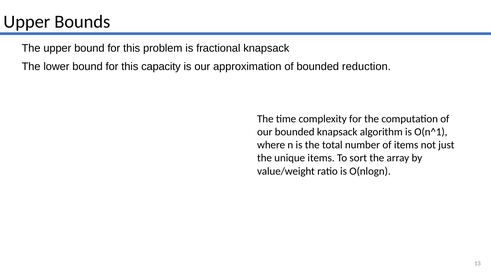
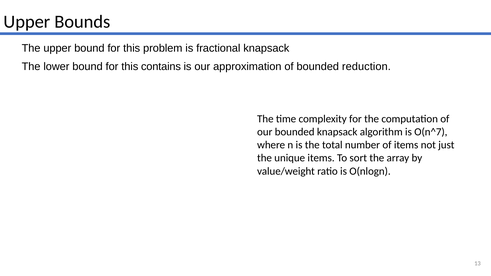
capacity: capacity -> contains (161, 67)
O(n^1: O(n^1 -> O(n^7 (431, 132)
